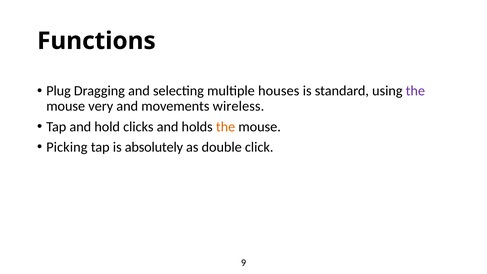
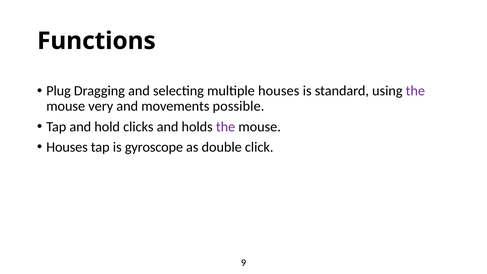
wireless: wireless -> possible (239, 106)
the colour: orange -> purple (226, 127)
Picking: Picking -> Houses (67, 147)
absolutely: absolutely -> gyroscope (154, 147)
